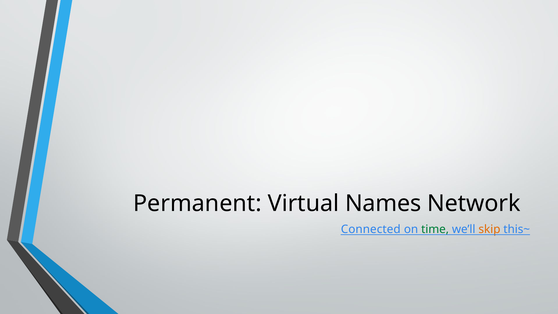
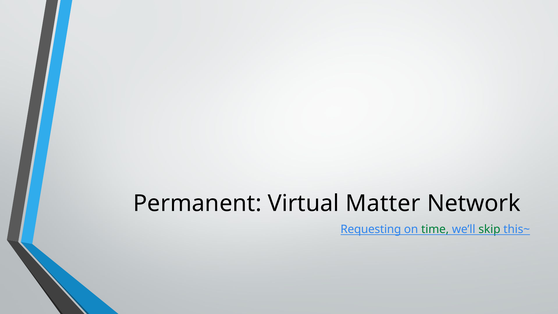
Names: Names -> Matter (383, 204)
Connected: Connected -> Requesting (371, 229)
skip colour: orange -> green (489, 229)
